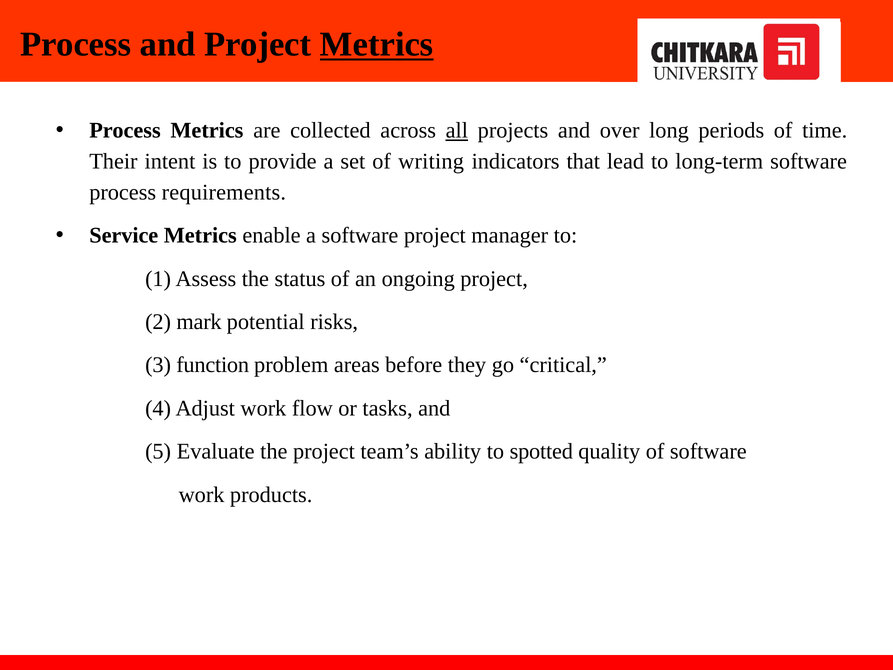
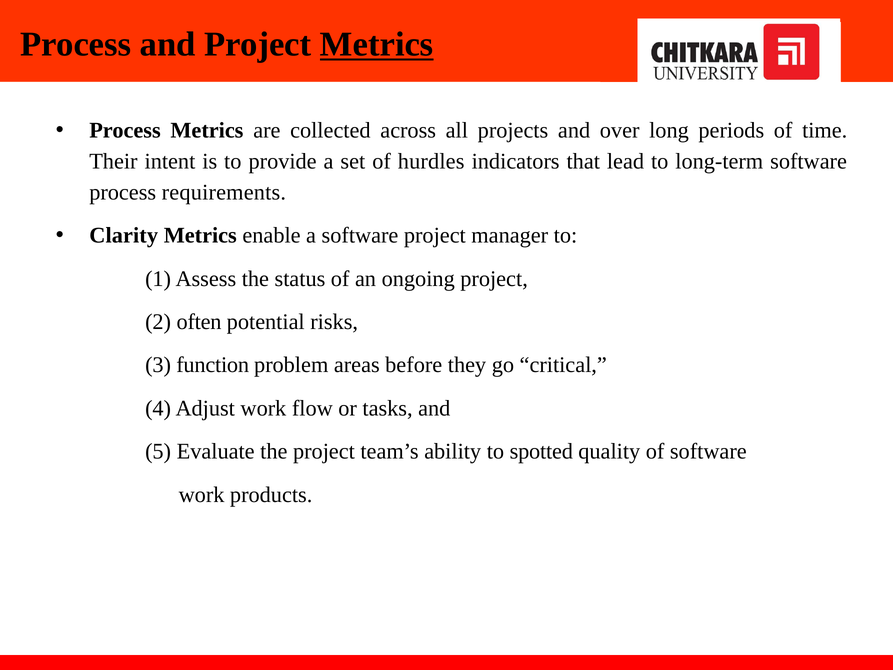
all underline: present -> none (457, 131)
writing: writing -> hurdles (431, 161)
Service: Service -> Clarity (124, 235)
mark: mark -> often (199, 322)
